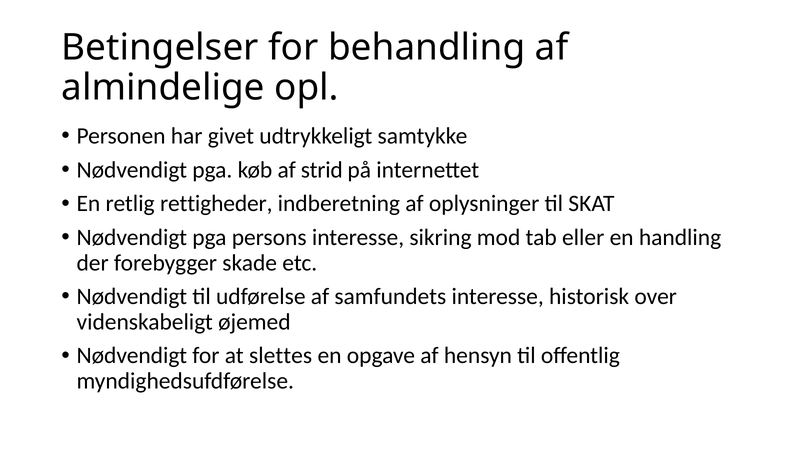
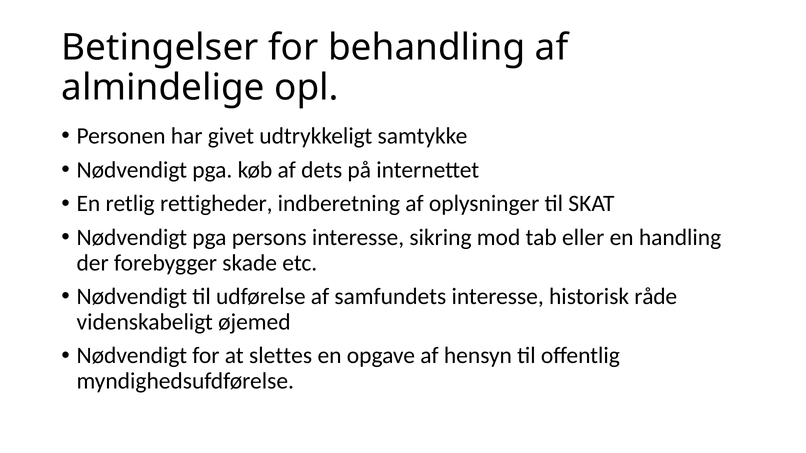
strid: strid -> dets (322, 170)
over: over -> råde (656, 297)
